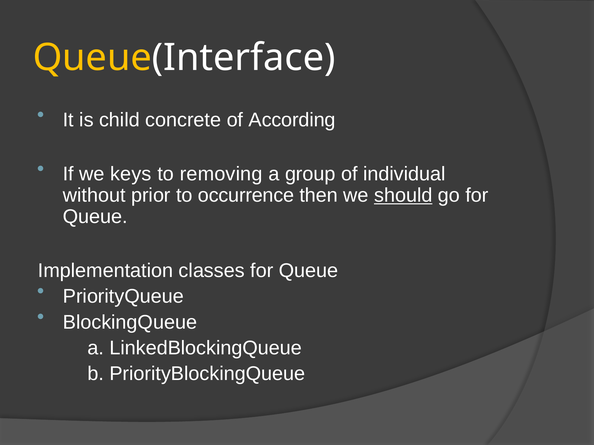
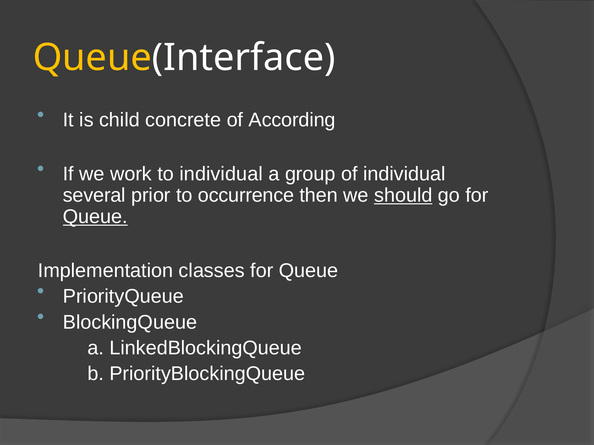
keys: keys -> work (131, 174)
to removing: removing -> individual (221, 174)
without: without -> several (94, 196)
Queue underline: none -> present (95, 217)
